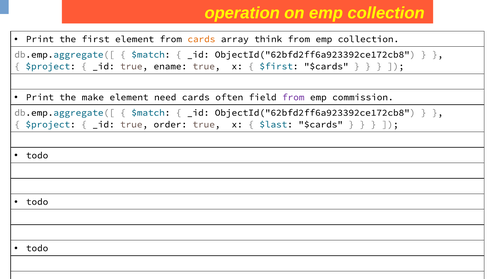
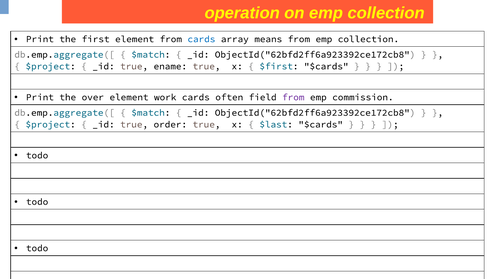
cards colour: orange -> blue (201, 39)
think: think -> means (268, 39)
make: make -> over (93, 97)
need: need -> work (165, 97)
